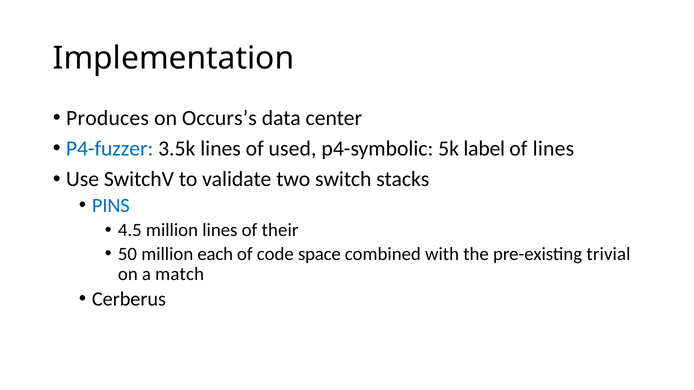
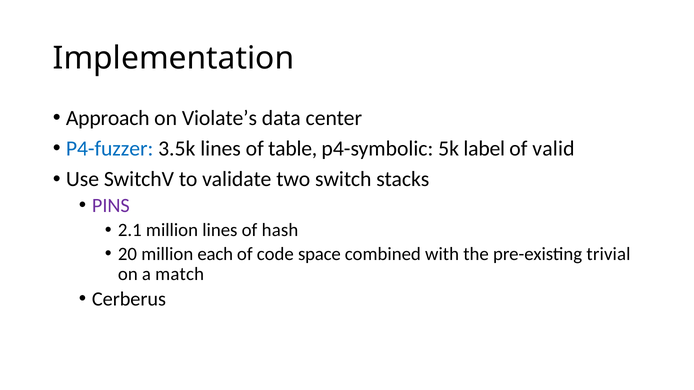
Produces: Produces -> Approach (108, 118)
Occurs’s: Occurs’s -> Violate’s (219, 118)
used: used -> table (293, 149)
of lines: lines -> valid (553, 149)
PINS colour: blue -> purple (111, 206)
4.5: 4.5 -> 2.1 (130, 230)
their: their -> hash (280, 230)
50: 50 -> 20 (127, 254)
